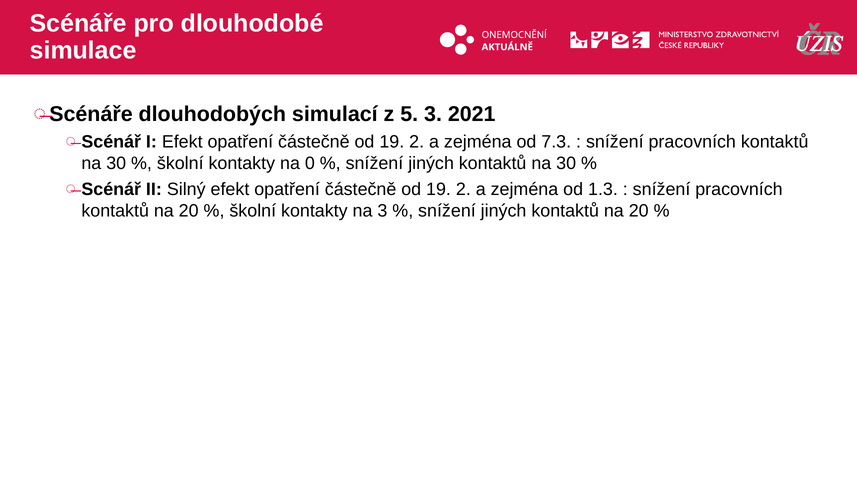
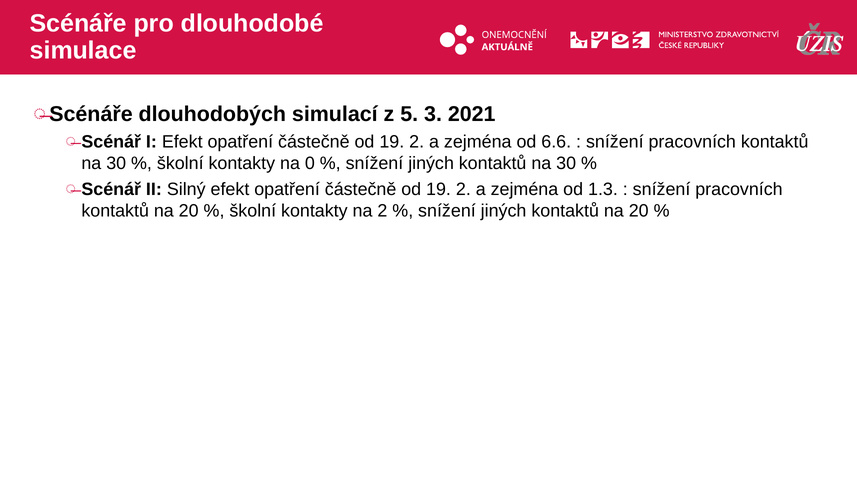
7.3: 7.3 -> 6.6 (556, 142)
na 3: 3 -> 2 (382, 211)
